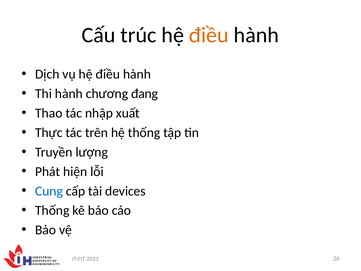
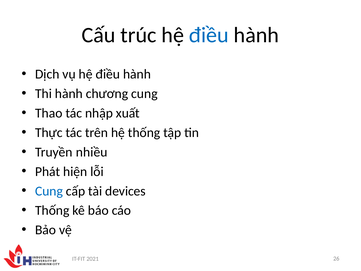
điều colour: orange -> blue (209, 35)
chương đang: đang -> cung (144, 93)
lượng: lượng -> nhiều (92, 152)
